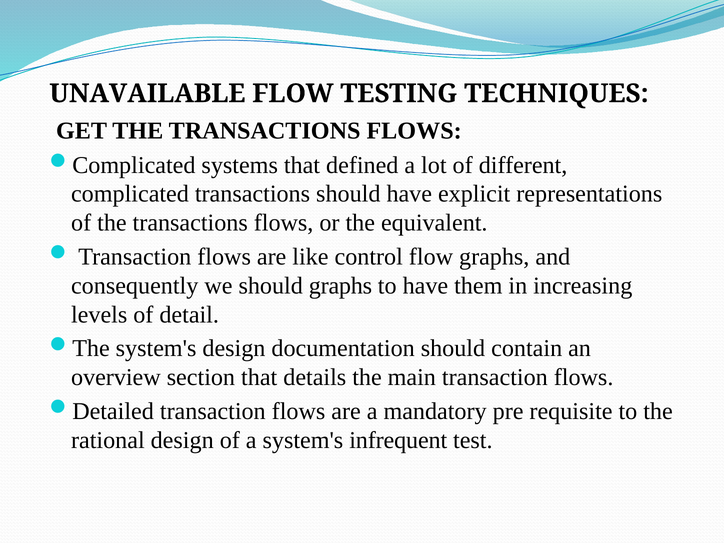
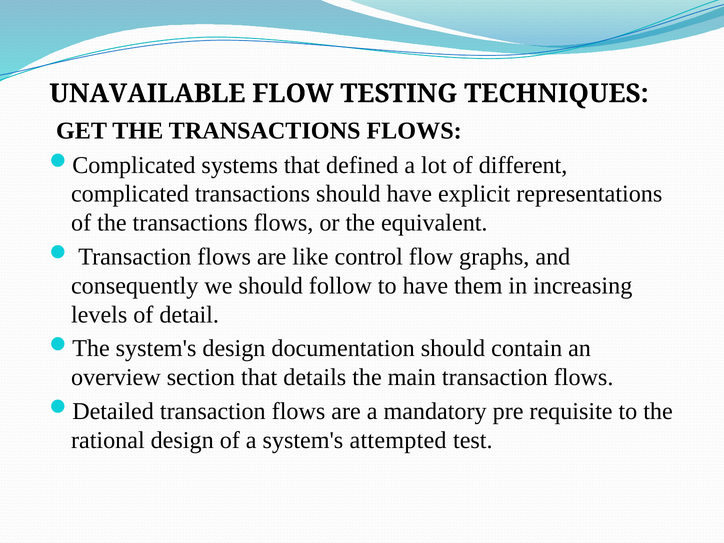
should graphs: graphs -> follow (340, 286)
infrequent: infrequent -> attempted (398, 440)
